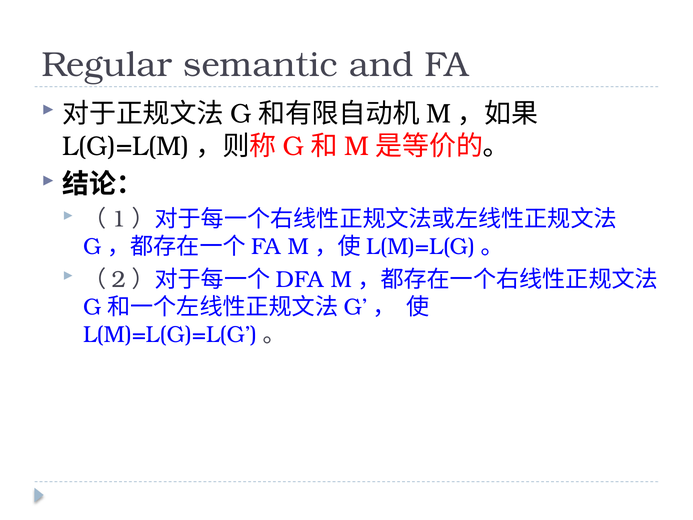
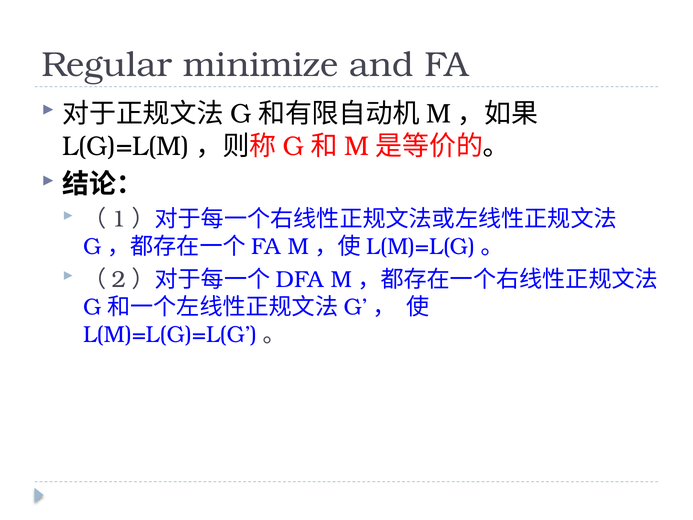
semantic: semantic -> minimize (261, 65)
